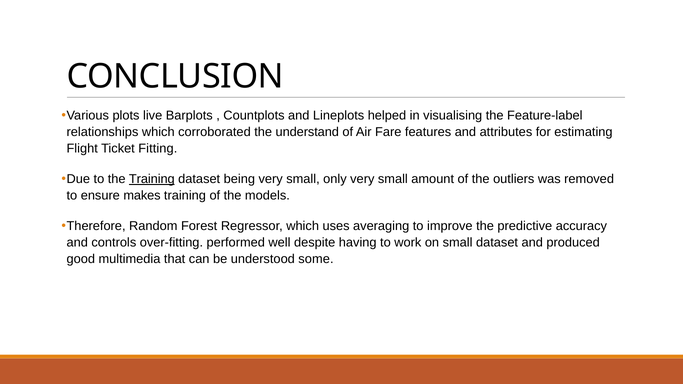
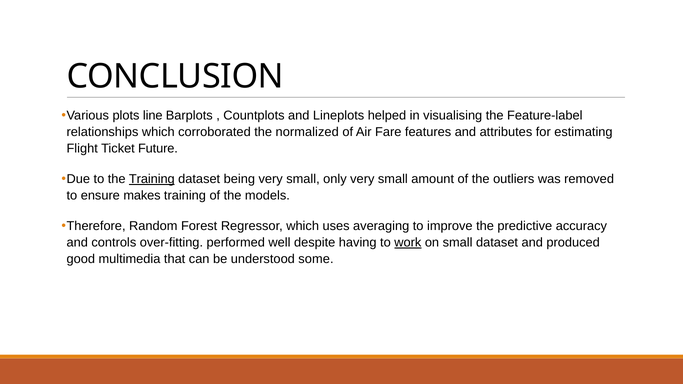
live: live -> line (153, 116)
understand: understand -> normalized (307, 132)
Fitting: Fitting -> Future (158, 148)
work underline: none -> present (408, 243)
